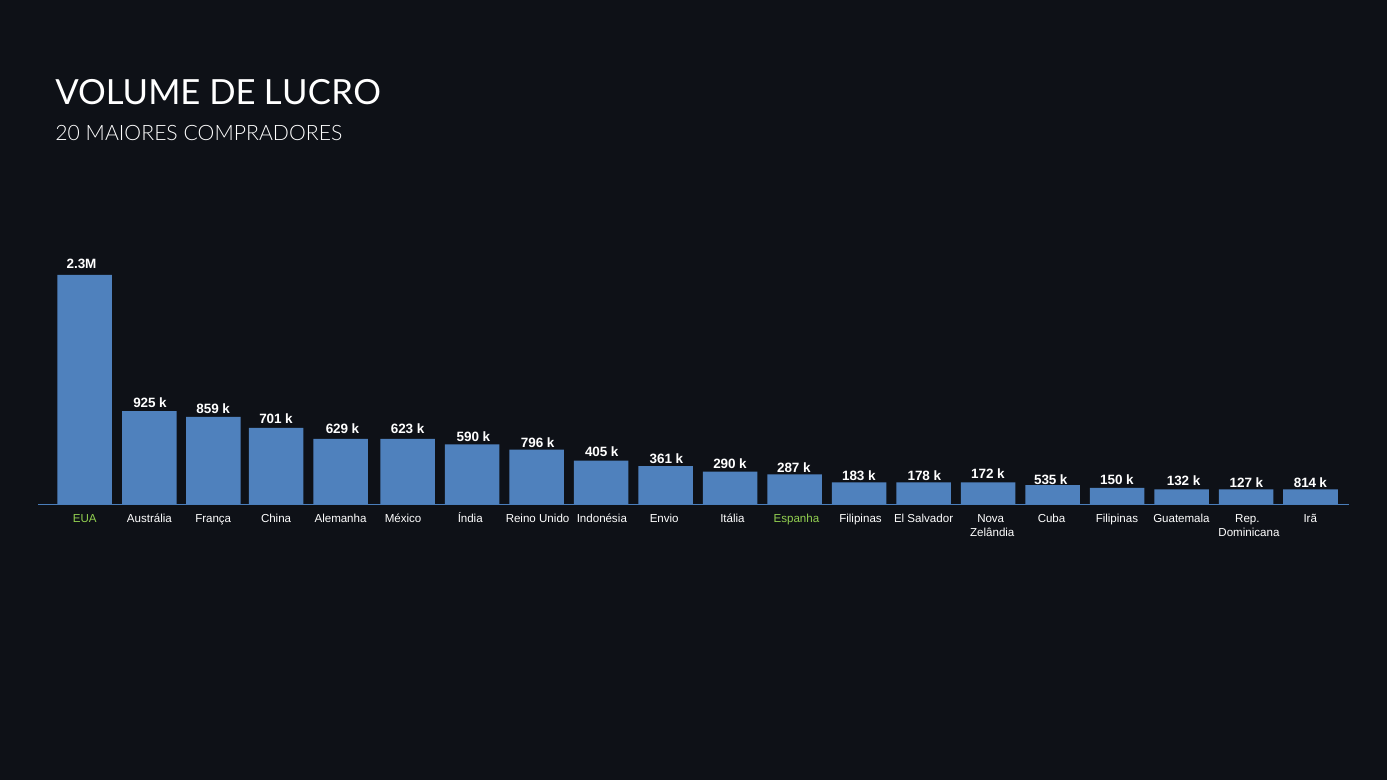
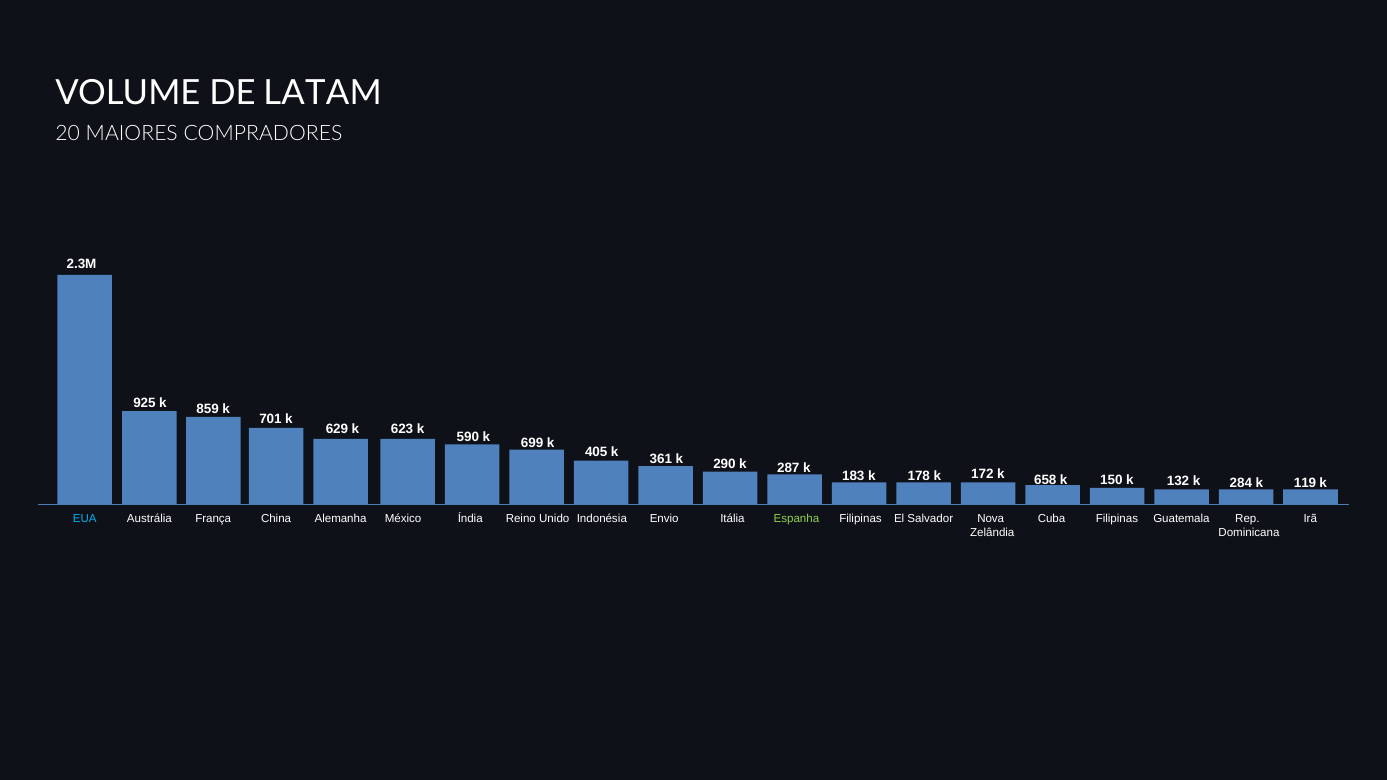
LUCRO: LUCRO -> LATAM (323, 93)
796: 796 -> 699 (532, 443)
535: 535 -> 658 (1045, 480)
127: 127 -> 284 (1241, 483)
814: 814 -> 119 (1305, 483)
EUA colour: light green -> light blue (85, 519)
